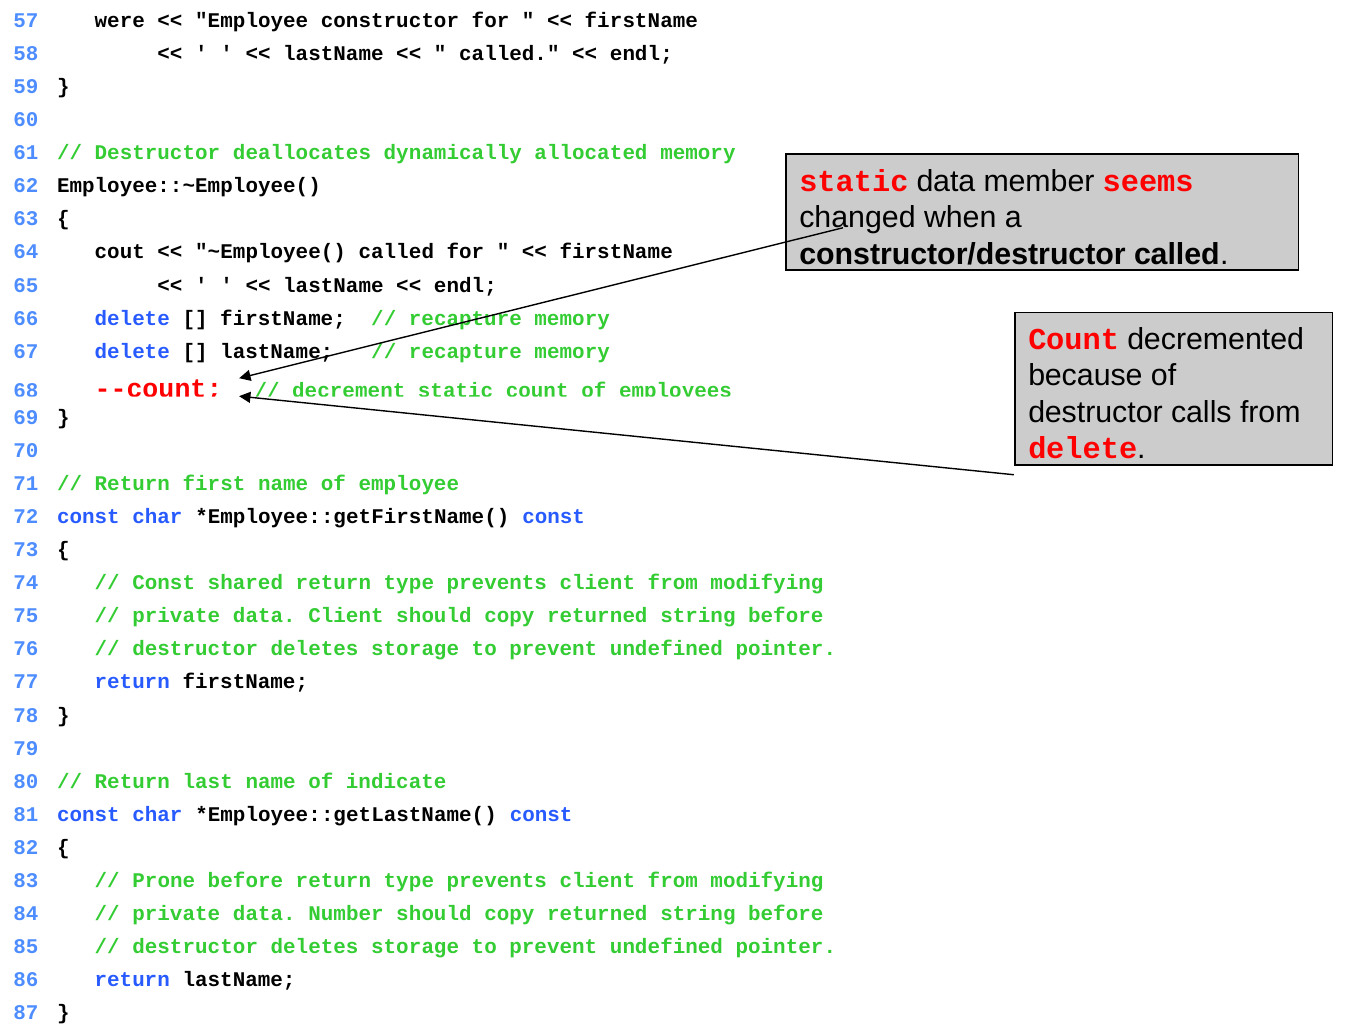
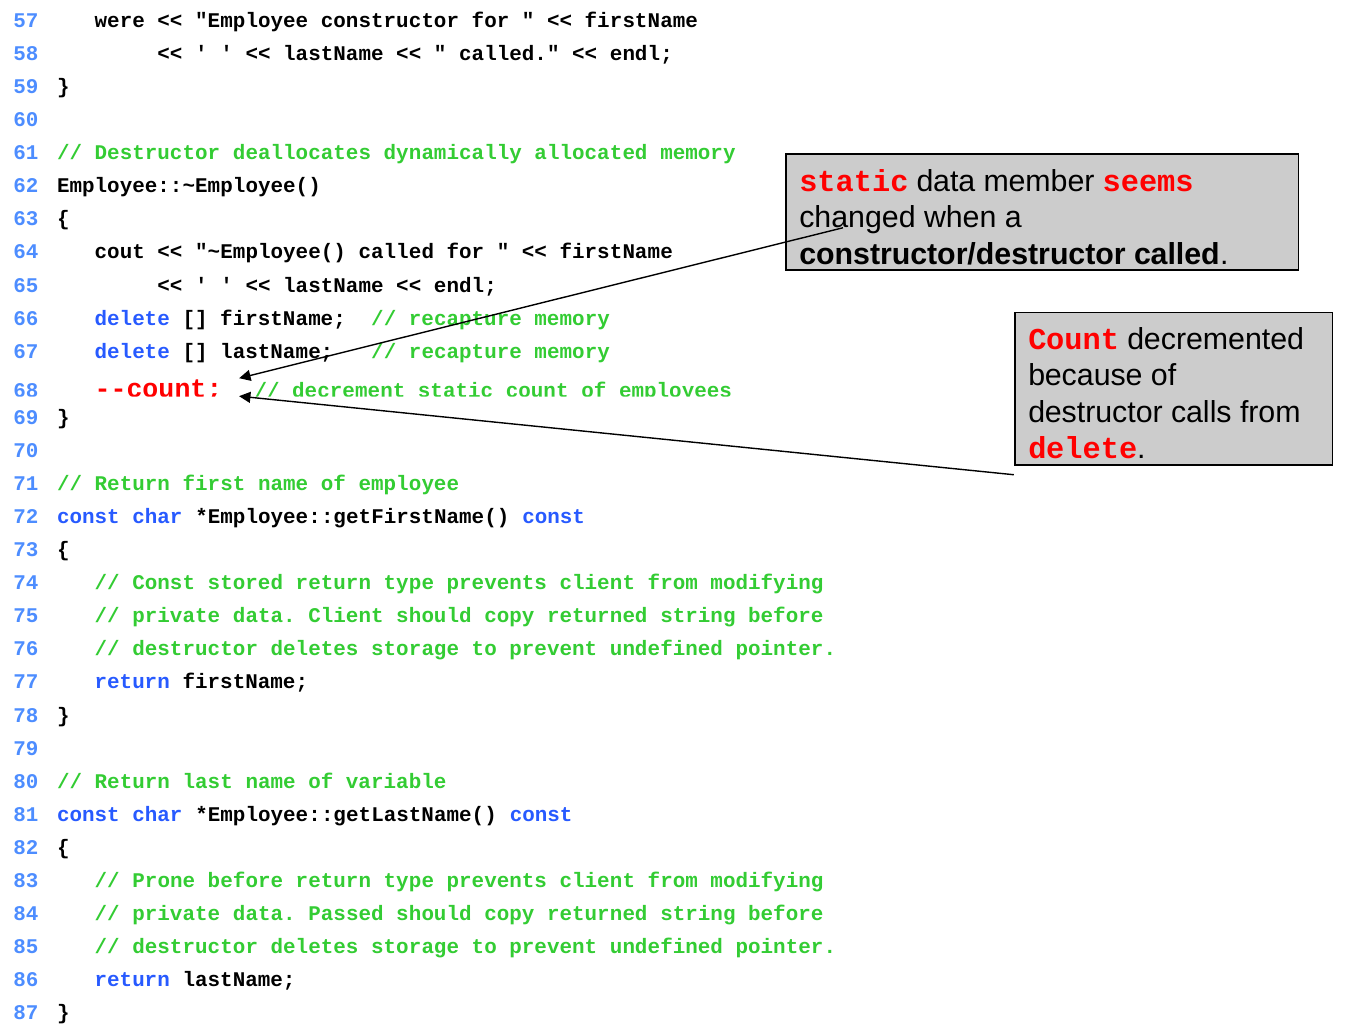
shared: shared -> stored (245, 583)
indicate: indicate -> variable (396, 781)
Number: Number -> Passed (346, 914)
